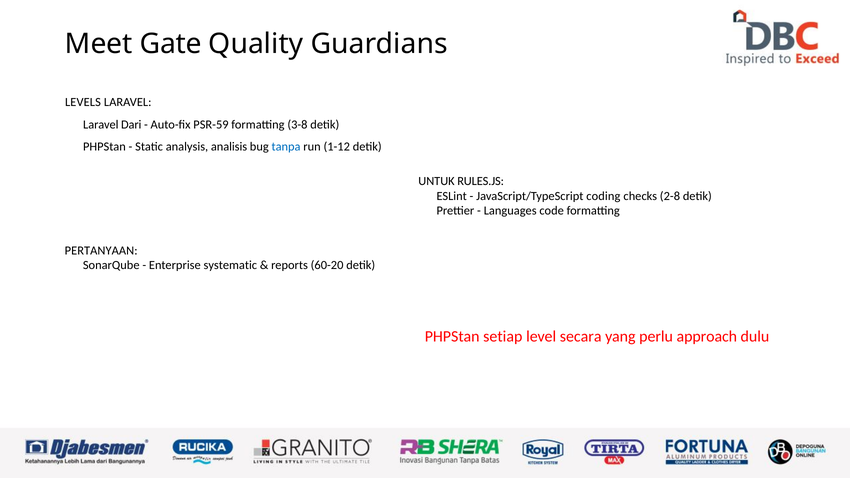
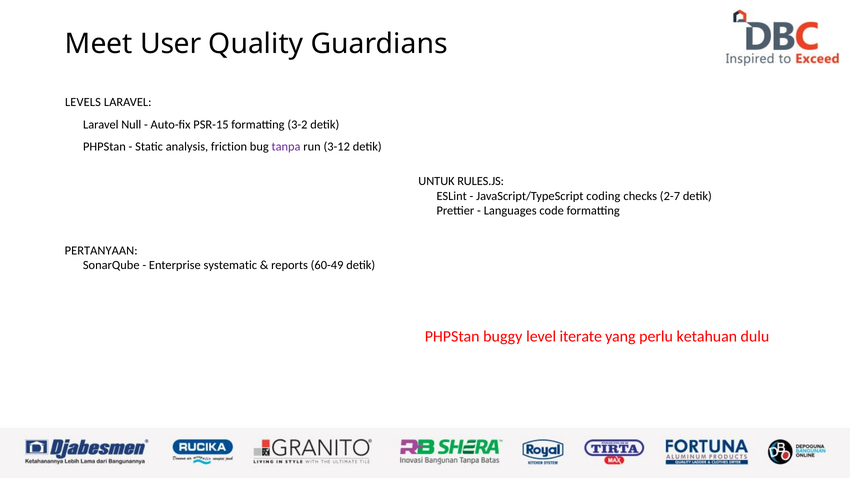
Gate: Gate -> User (171, 44)
Dari: Dari -> Null (131, 125)
PSR-59: PSR-59 -> PSR-15 (211, 125)
3-8: 3-8 -> 3-2 (297, 125)
analisis: analisis -> friction (229, 147)
tanpa colour: blue -> purple (286, 147)
1-12: 1-12 -> 3-12 (337, 147)
2-8: 2-8 -> 2-7 (670, 196)
60-20: 60-20 -> 60-49 (327, 265)
setiap: setiap -> buggy (503, 337)
secara: secara -> iterate (581, 337)
approach: approach -> ketahuan (707, 337)
